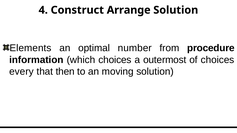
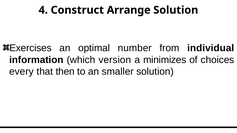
Elements: Elements -> Exercises (31, 48)
procedure: procedure -> individual (211, 48)
which choices: choices -> version (115, 60)
outermost: outermost -> minimizes (165, 60)
moving: moving -> smaller (118, 72)
